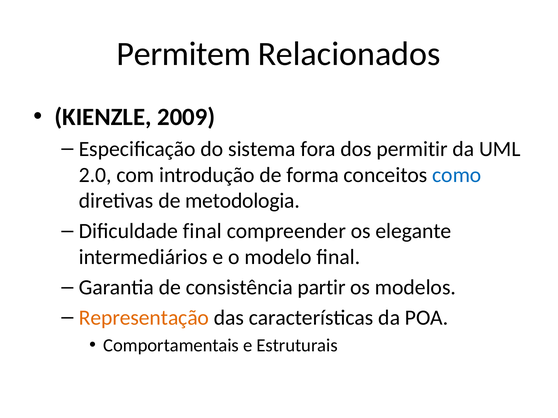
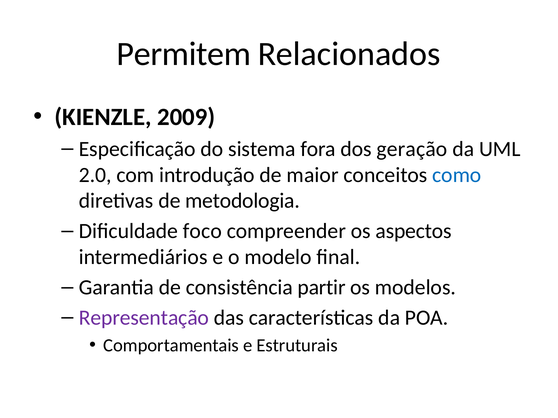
permitir: permitir -> geração (412, 149)
forma: forma -> maior (313, 175)
Dificuldade final: final -> foco (202, 231)
elegante: elegante -> aspectos (414, 231)
Representação colour: orange -> purple (144, 318)
